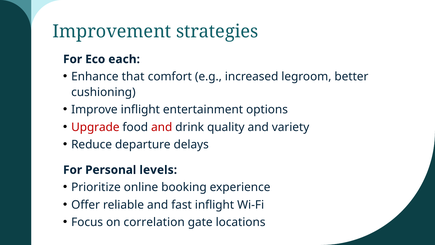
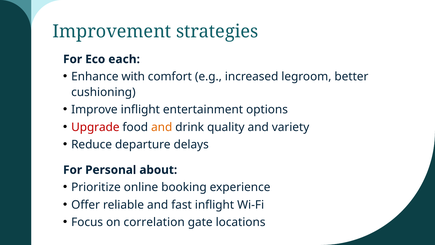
that: that -> with (133, 77)
and colour: red -> orange (162, 127)
levels: levels -> about (158, 170)
